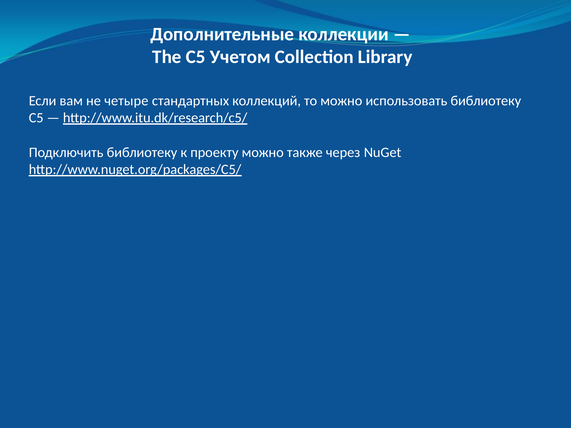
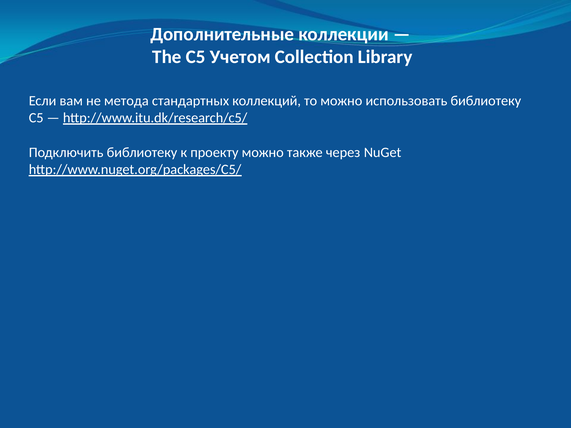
четыре: четыре -> метода (126, 101)
